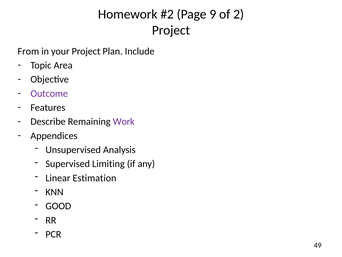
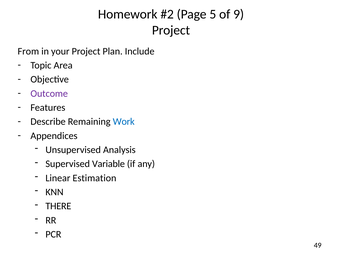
9: 9 -> 5 (213, 14)
2: 2 -> 9 (239, 14)
Work colour: purple -> blue (124, 121)
Limiting: Limiting -> Variable (108, 164)
GOOD: GOOD -> THERE (58, 206)
